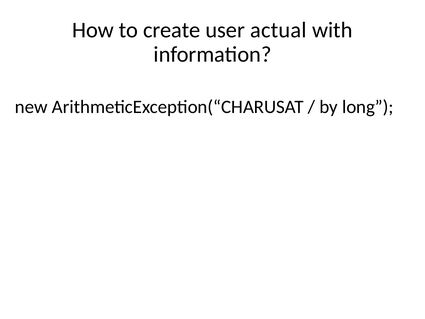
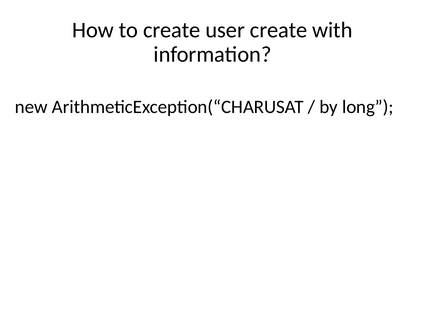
user actual: actual -> create (279, 30)
